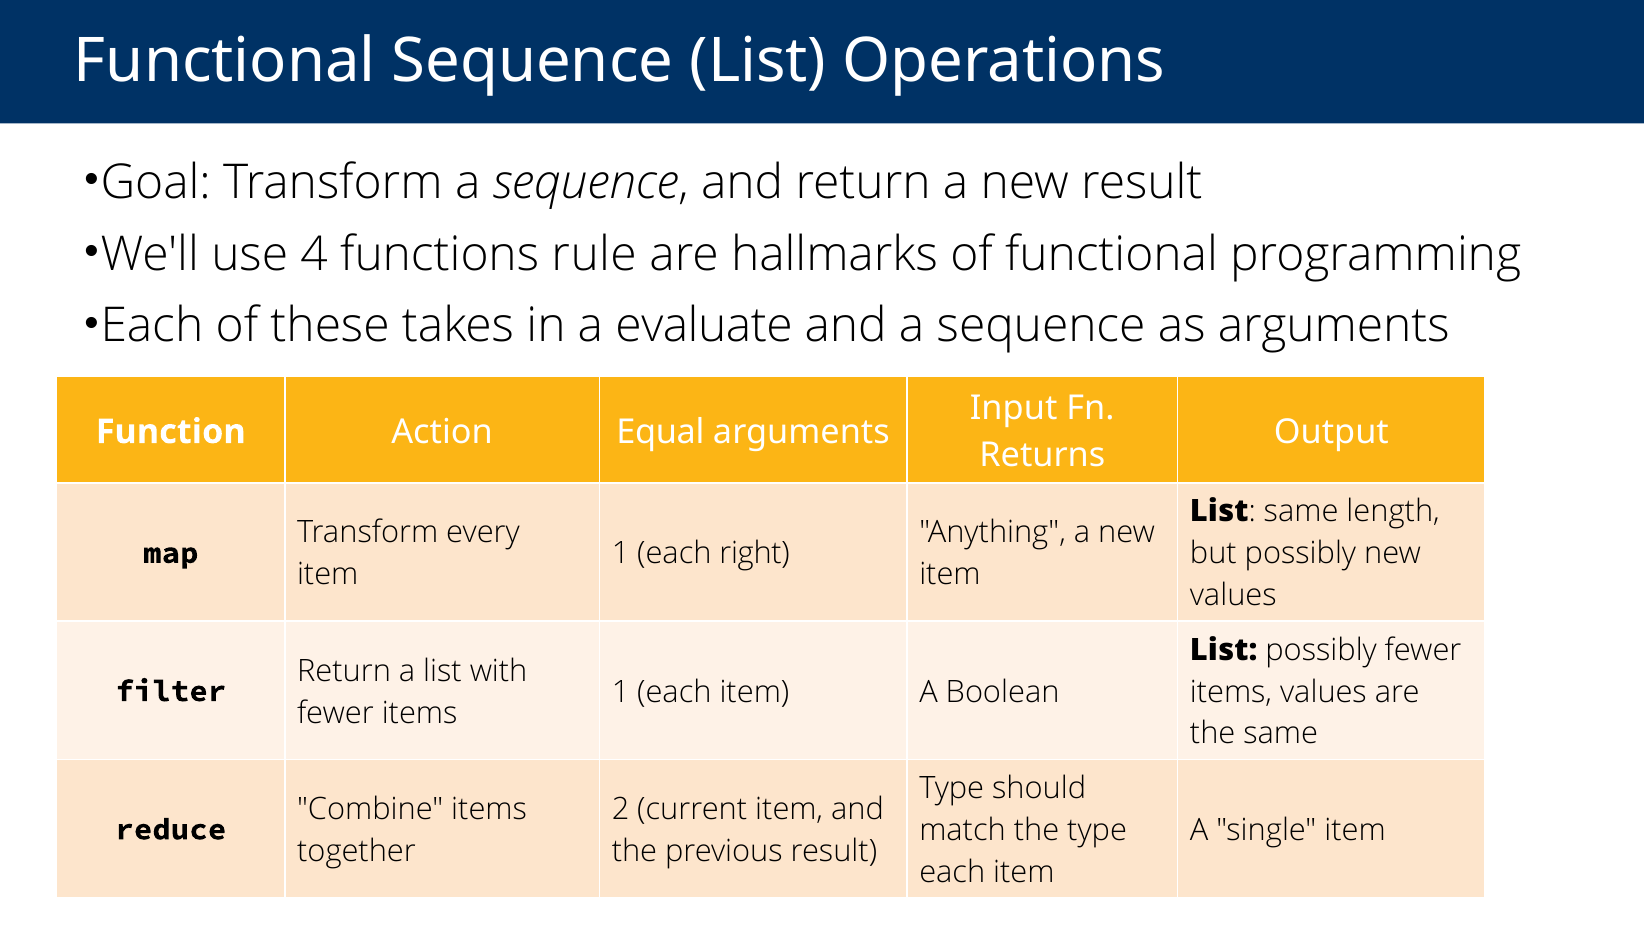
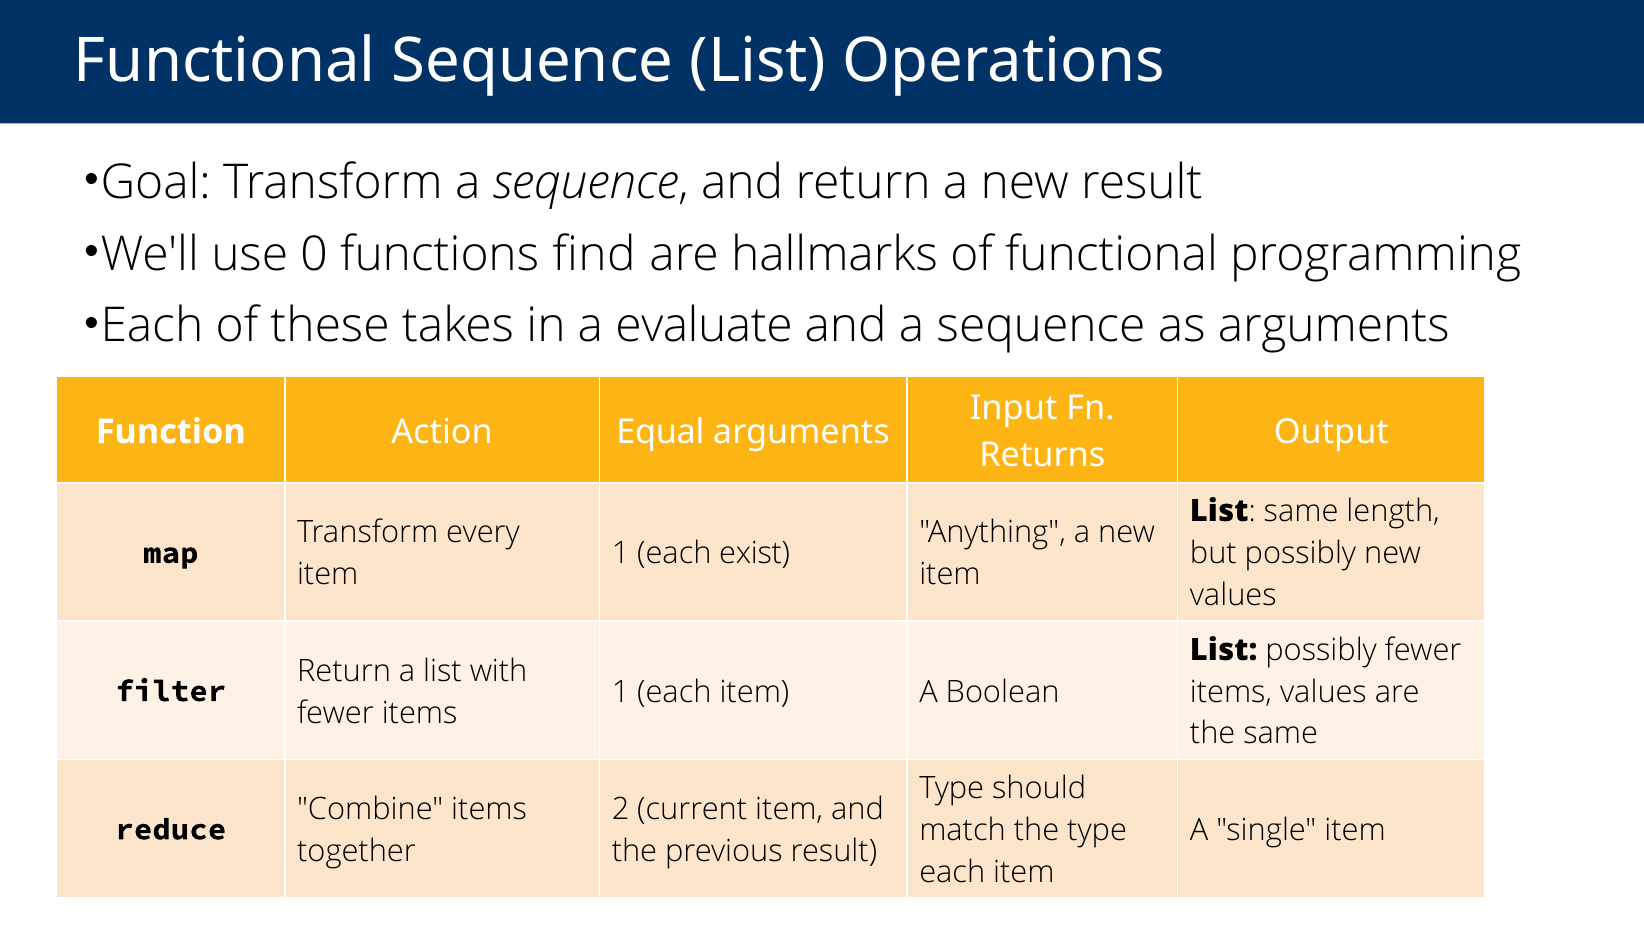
4: 4 -> 0 (314, 254)
rule: rule -> find (594, 254)
right: right -> exist (755, 553)
